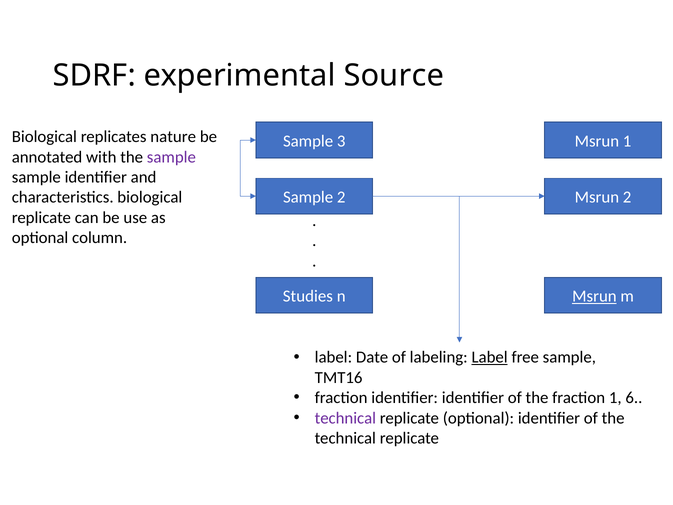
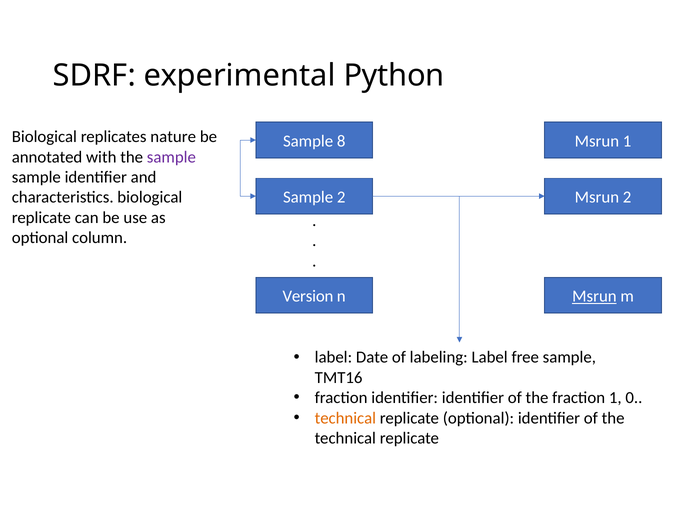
Source: Source -> Python (394, 75)
3: 3 -> 8 (341, 141)
Studies: Studies -> Version (308, 296)
Label underline: present -> none (490, 357)
6: 6 -> 0 (634, 398)
technical colour: purple -> orange (345, 418)
